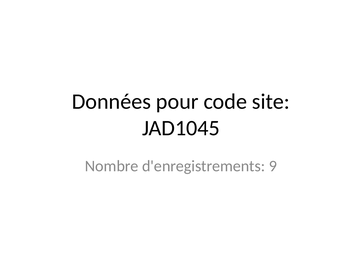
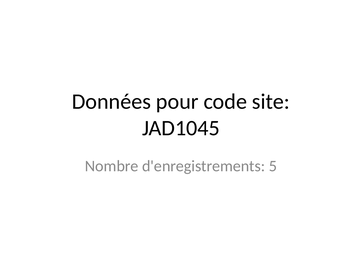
9: 9 -> 5 (273, 166)
